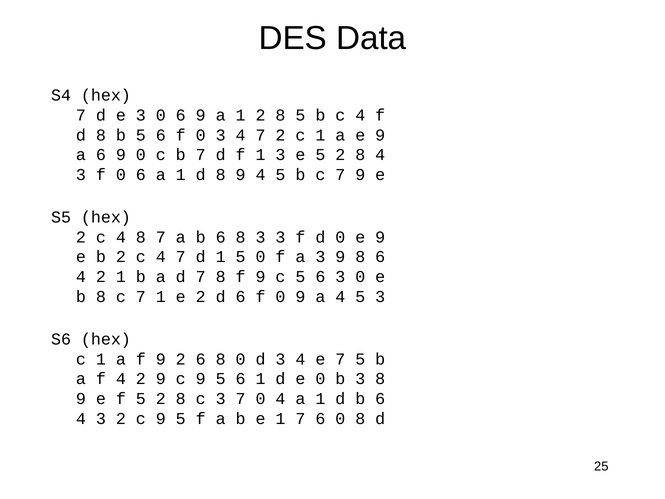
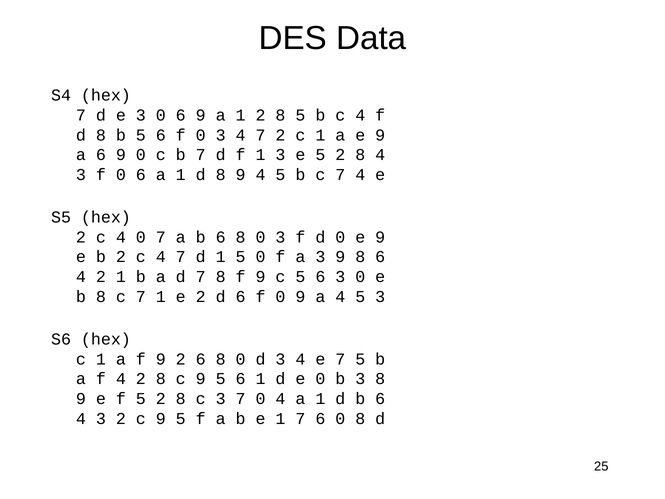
7 9: 9 -> 4 (360, 175)
4 8: 8 -> 0 (141, 237)
b 6 8 3: 3 -> 0 (261, 237)
4 2 9: 9 -> 8 (161, 379)
